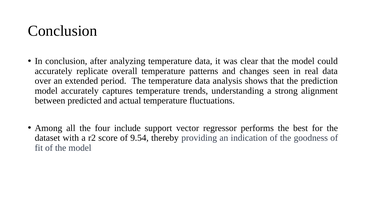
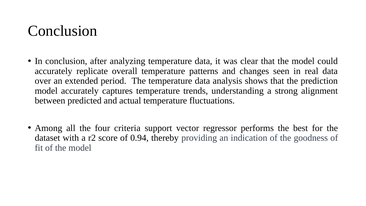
include: include -> criteria (127, 128)
9.54: 9.54 -> 0.94 (140, 138)
